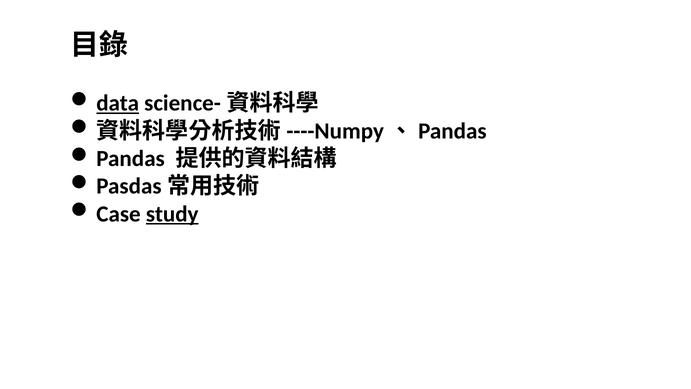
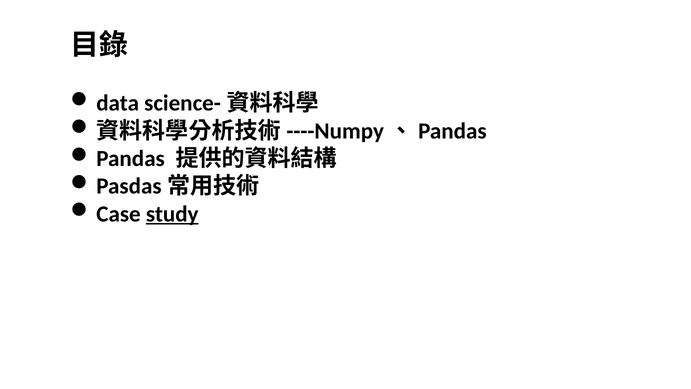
data underline: present -> none (118, 103)
